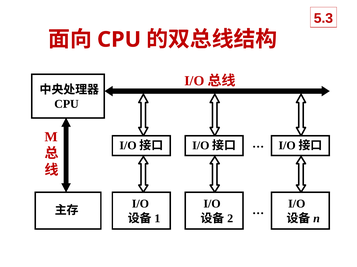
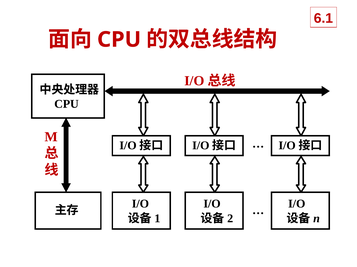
5.3: 5.3 -> 6.1 (323, 18)
